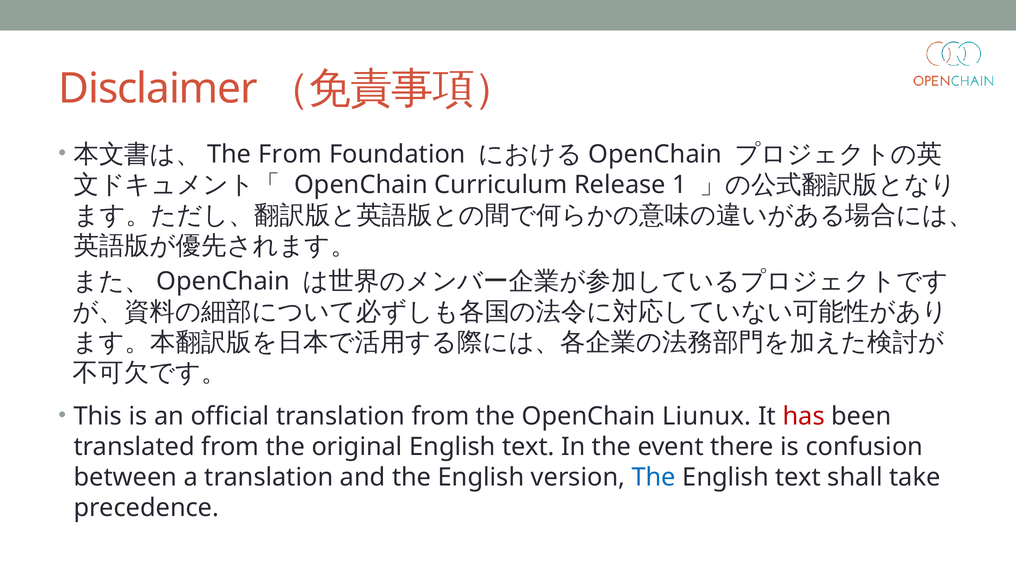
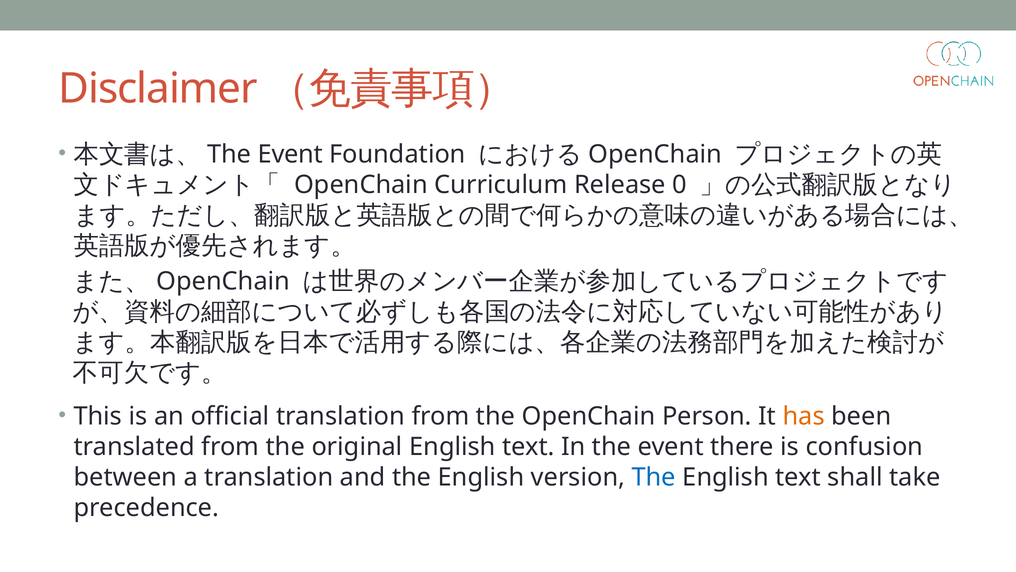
From: From -> Event (290, 154)
1: 1 -> 0 (680, 185)
Liunux: Liunux -> Person (707, 416)
has colour: red -> orange (804, 416)
